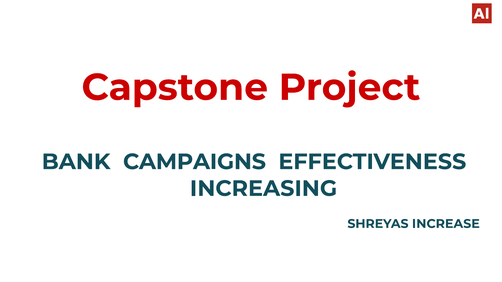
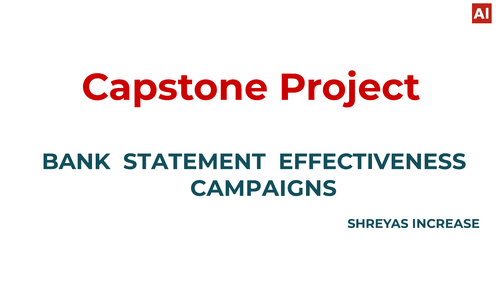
CAMPAIGNS: CAMPAIGNS -> STATEMENT (194, 162)
INCREASING: INCREASING -> CAMPAIGNS (263, 189)
